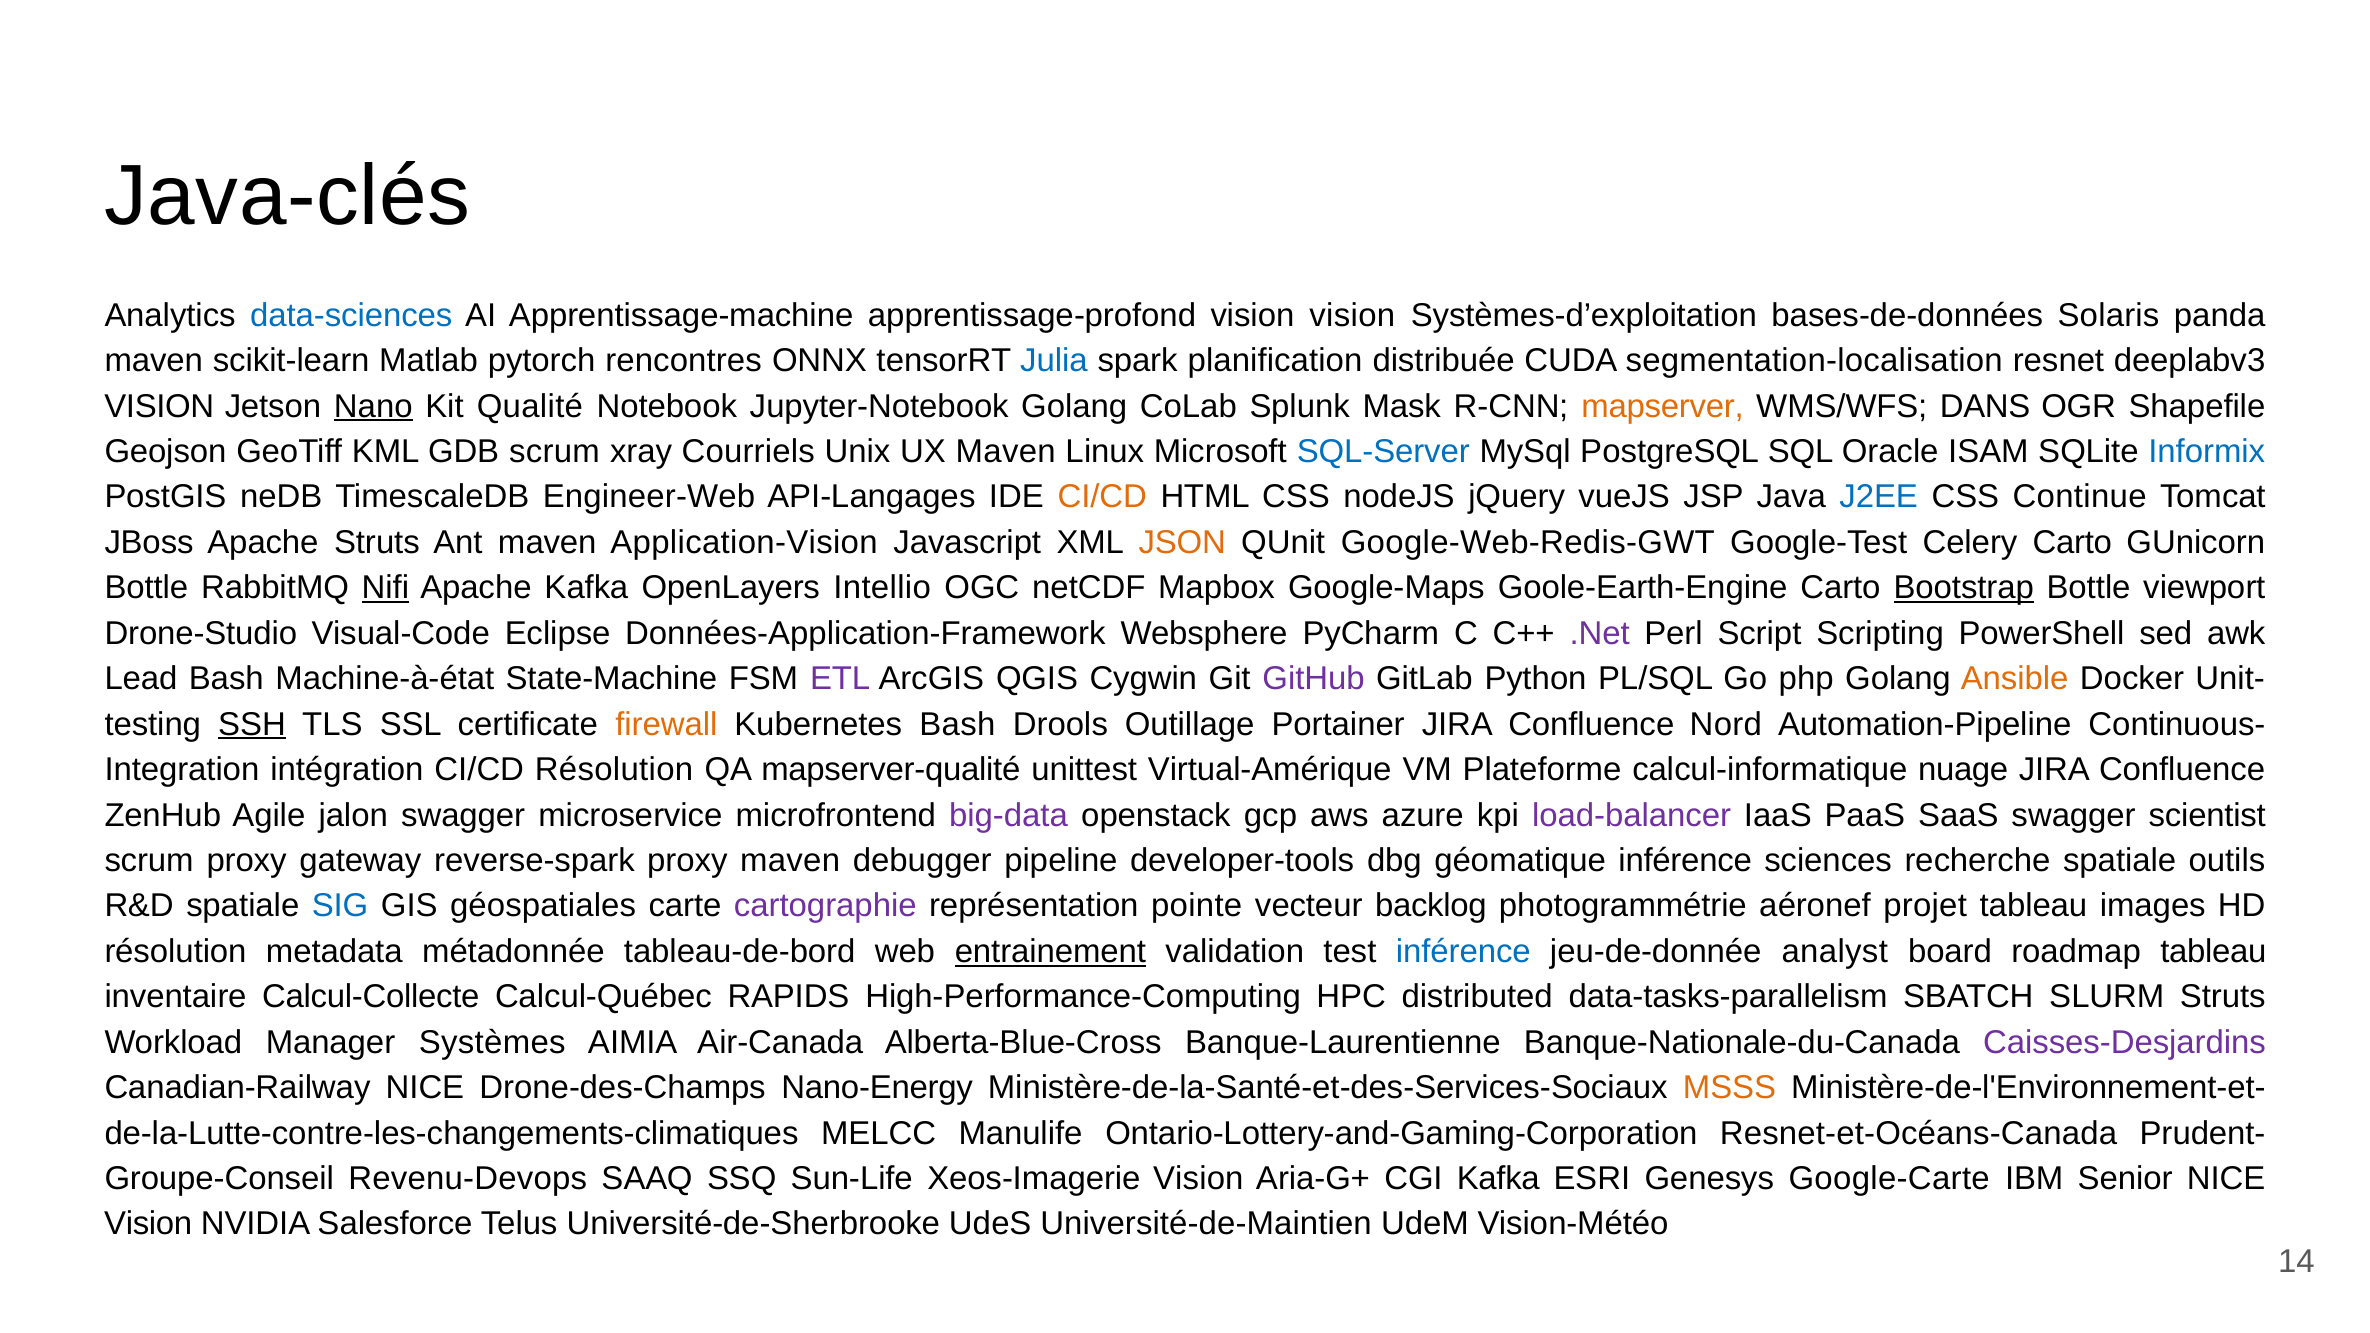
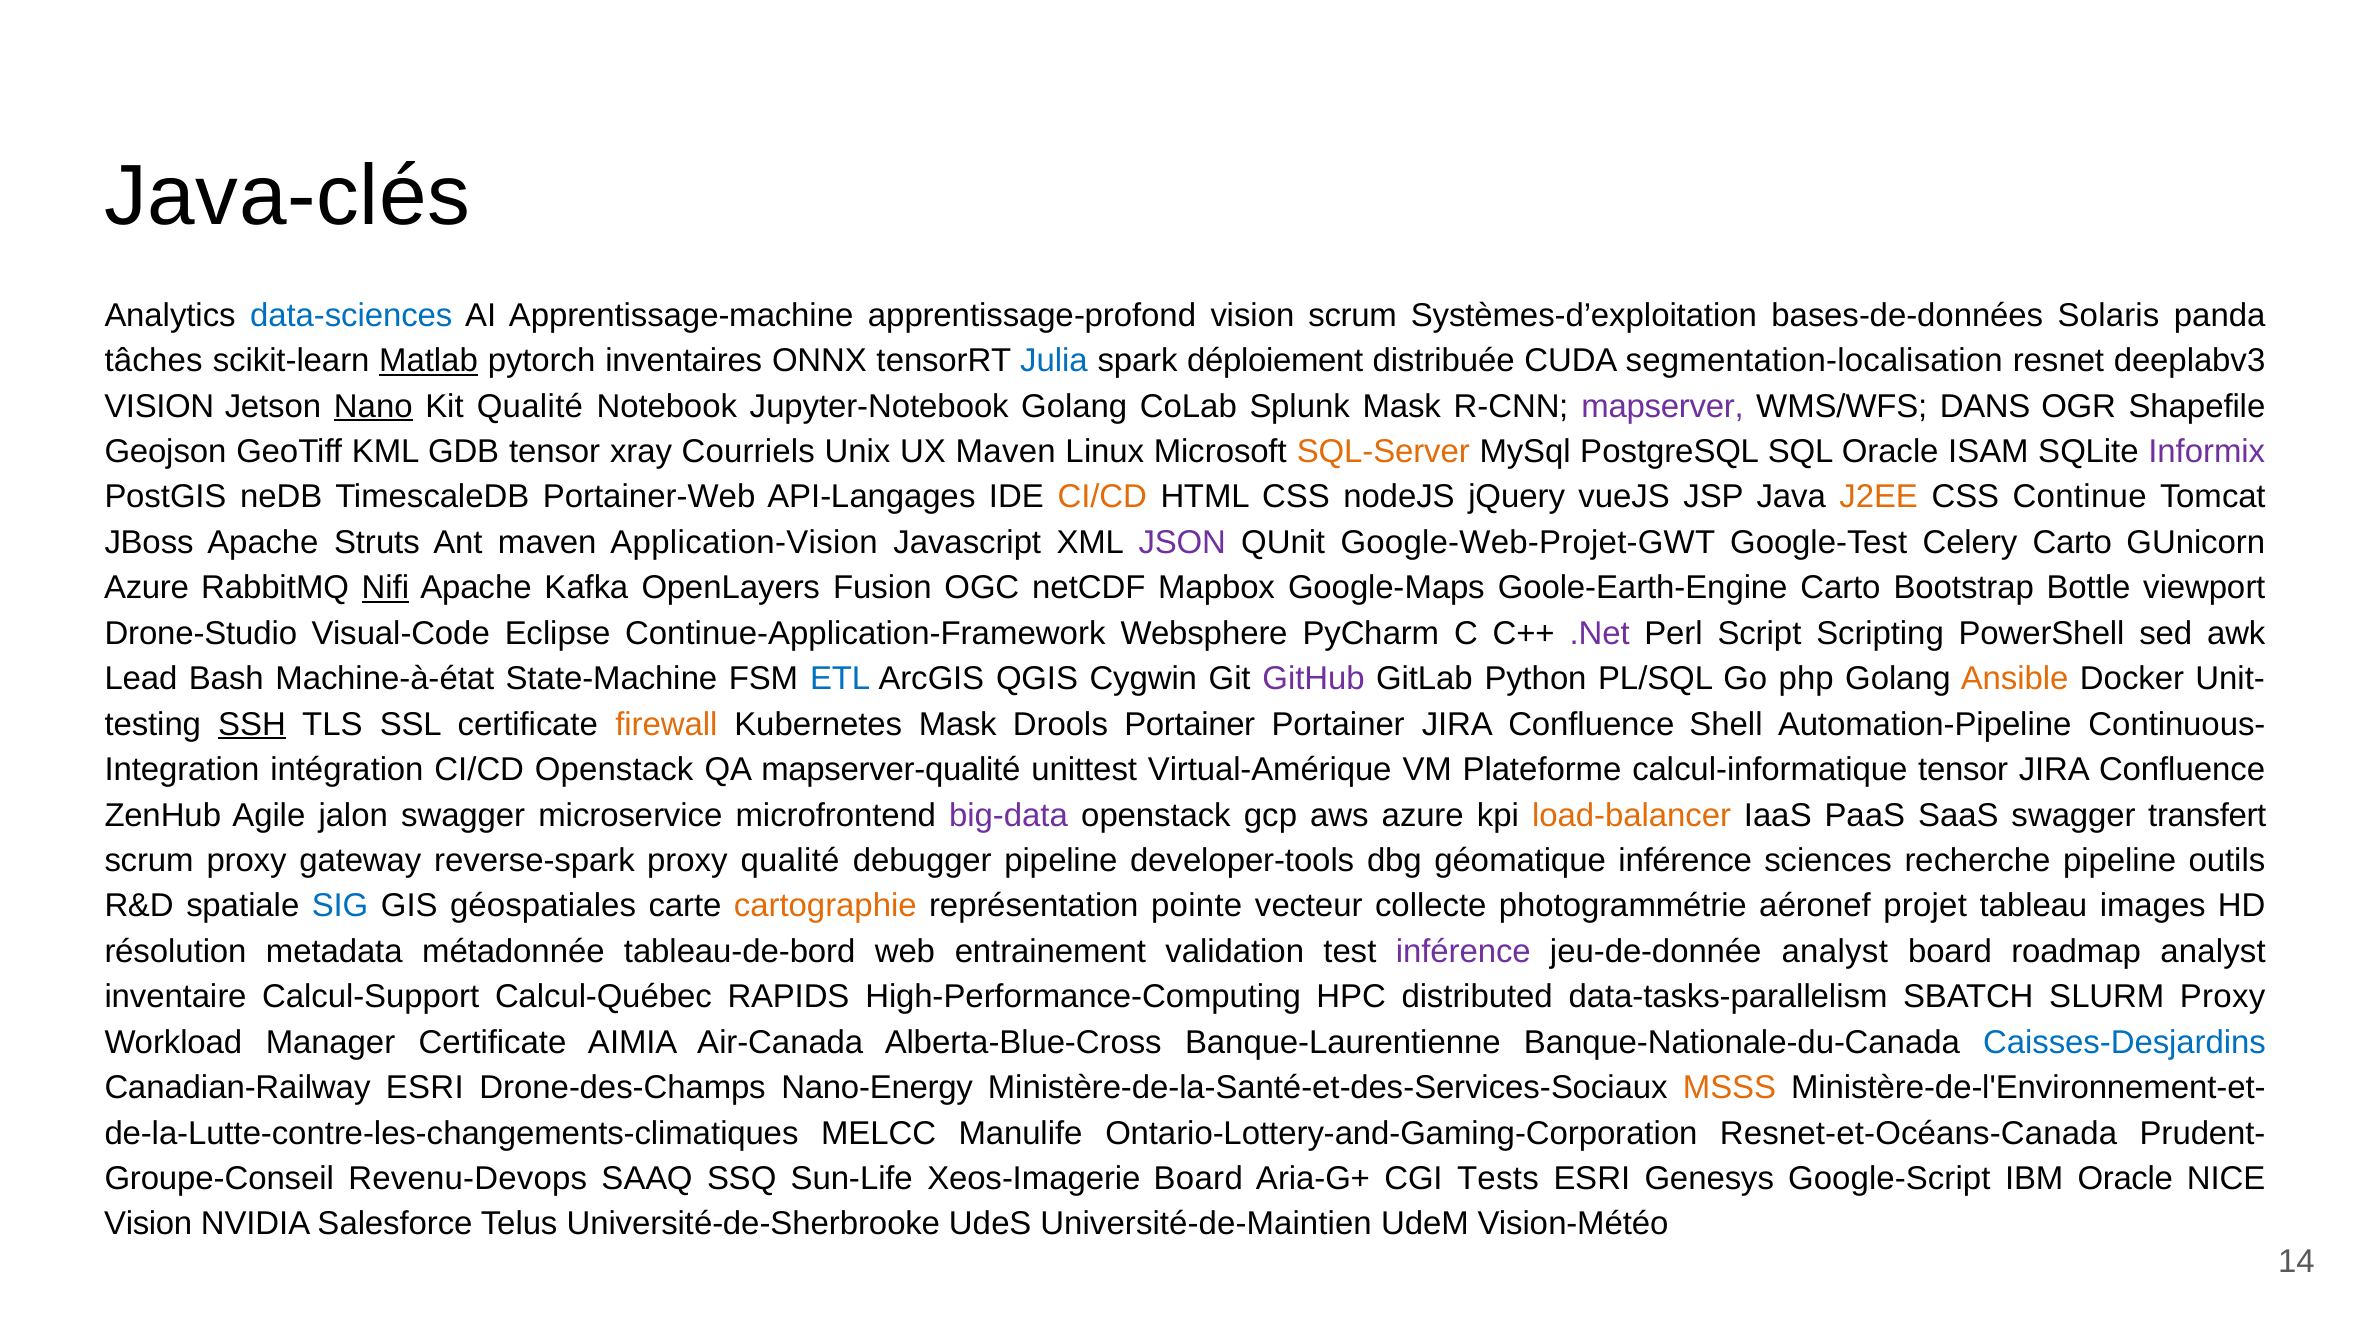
vision vision: vision -> scrum (1353, 315)
maven: maven -> tâches (154, 361)
Matlab underline: none -> present (429, 361)
rencontres: rencontres -> inventaires (684, 361)
planification: planification -> déploiement (1275, 361)
mapserver colour: orange -> purple (1663, 406)
GDB scrum: scrum -> tensor (555, 452)
SQL-Server colour: blue -> orange (1383, 452)
Informix colour: blue -> purple (2207, 452)
Engineer-Web: Engineer-Web -> Portainer-Web (649, 497)
J2EE colour: blue -> orange (1879, 497)
JSON colour: orange -> purple (1182, 543)
Google-Web-Redis-GWT: Google-Web-Redis-GWT -> Google-Web-Projet-GWT (1528, 543)
Bottle: Bottle -> Azure (146, 588)
Intellio: Intellio -> Fusion (882, 588)
Bootstrap underline: present -> none (1964, 588)
Données-Application-Framework: Données-Application-Framework -> Continue-Application-Framework (865, 634)
ETL colour: purple -> blue (840, 679)
Kubernetes Bash: Bash -> Mask (958, 724)
Drools Outillage: Outillage -> Portainer (1190, 724)
Nord: Nord -> Shell (1726, 724)
CI/CD Résolution: Résolution -> Openstack (614, 770)
calcul-informatique nuage: nuage -> tensor (1963, 770)
load-balancer colour: purple -> orange (1632, 815)
scientist: scientist -> transfert (2207, 815)
proxy maven: maven -> qualité (790, 861)
recherche spatiale: spatiale -> pipeline (2120, 861)
cartographie colour: purple -> orange (825, 906)
backlog: backlog -> collecte (1431, 906)
entrainement underline: present -> none (1050, 952)
inférence colour: blue -> purple (1463, 952)
roadmap tableau: tableau -> analyst (2213, 952)
Calcul-Collecte: Calcul-Collecte -> Calcul-Support (371, 997)
SLURM Struts: Struts -> Proxy (2223, 997)
Manager Systèmes: Systèmes -> Certificate (492, 1042)
Caisses-Desjardins colour: purple -> blue (2125, 1042)
Canadian-Railway NICE: NICE -> ESRI (425, 1088)
Xeos-Imagerie Vision: Vision -> Board (1198, 1179)
CGI Kafka: Kafka -> Tests (1498, 1179)
Google-Carte: Google-Carte -> Google-Script (1889, 1179)
IBM Senior: Senior -> Oracle (2125, 1179)
